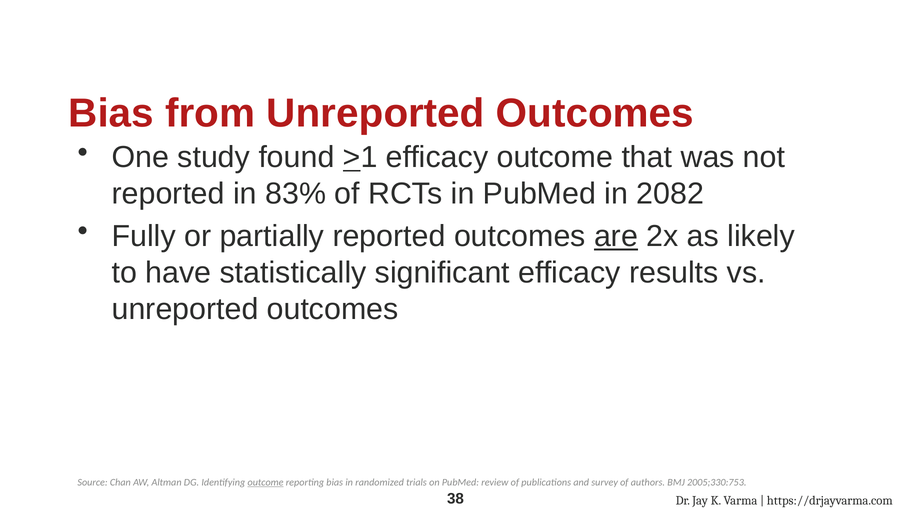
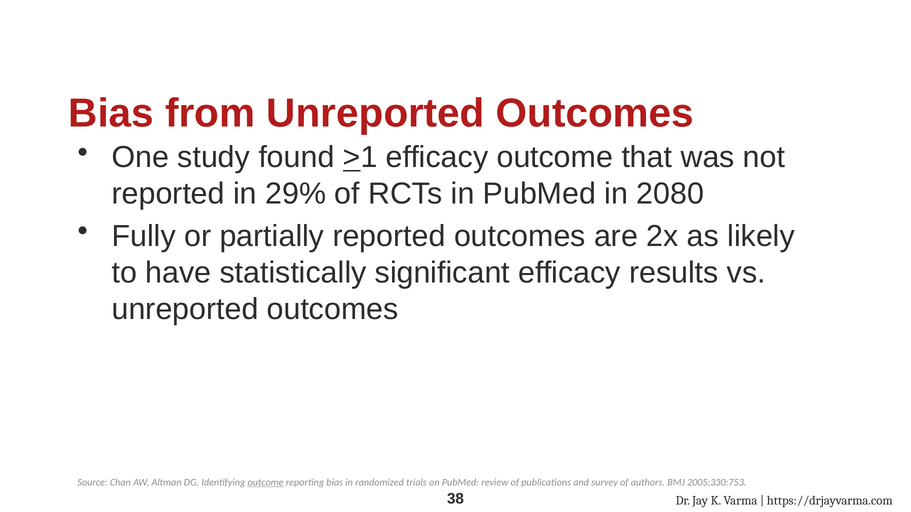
83%: 83% -> 29% (296, 194)
2082: 2082 -> 2080 (670, 194)
are underline: present -> none (616, 237)
